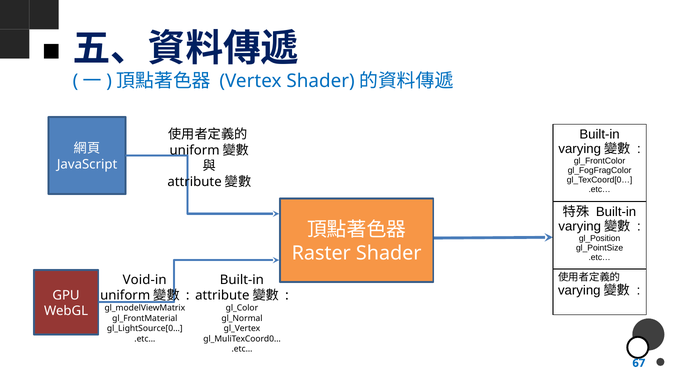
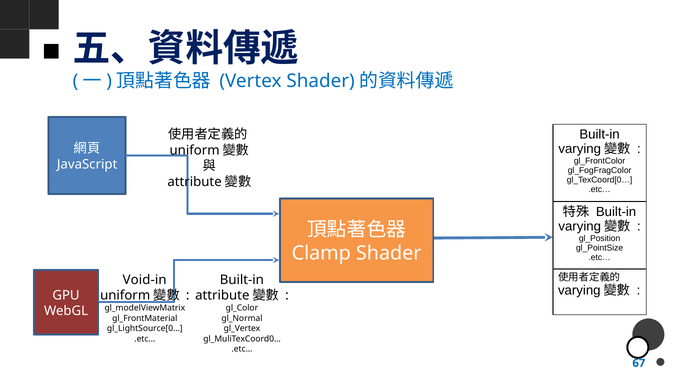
Raster: Raster -> Clamp (321, 254)
